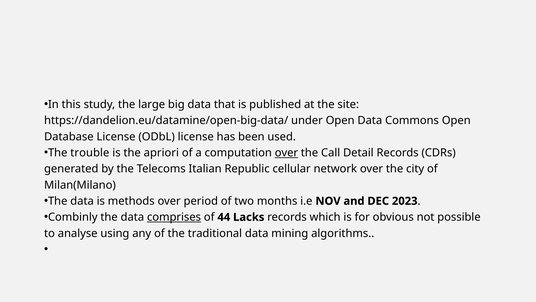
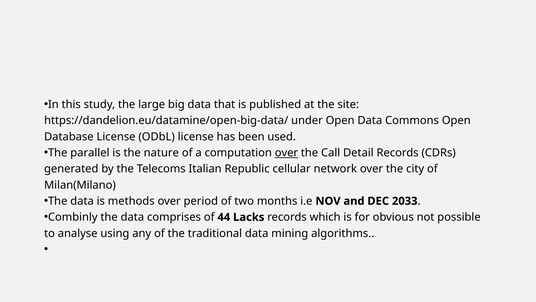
trouble: trouble -> parallel (90, 153)
apriori: apriori -> nature (161, 153)
2023: 2023 -> 2033 (405, 201)
comprises underline: present -> none (174, 217)
